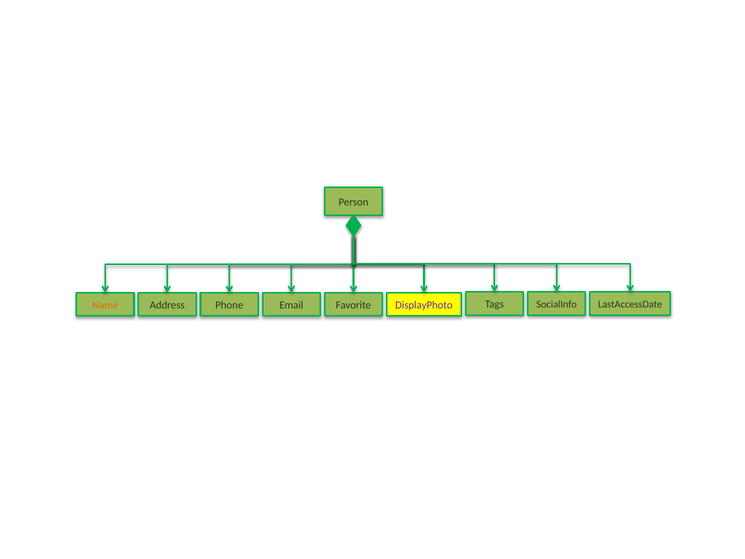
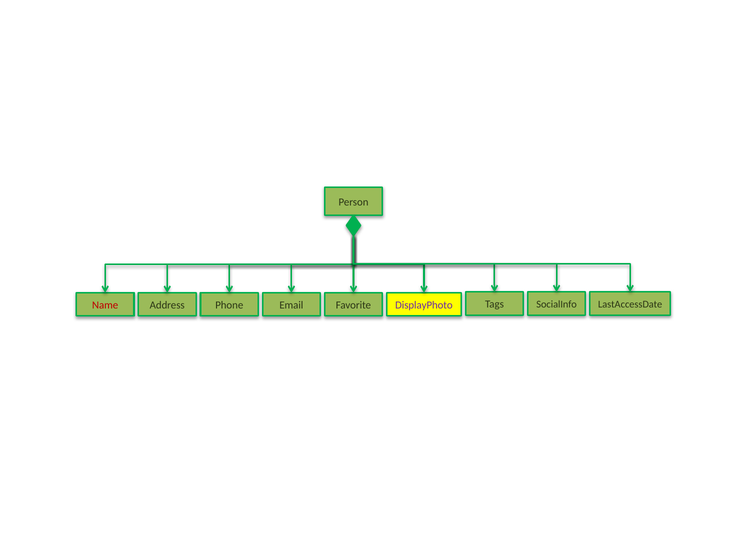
Name colour: orange -> red (105, 305)
